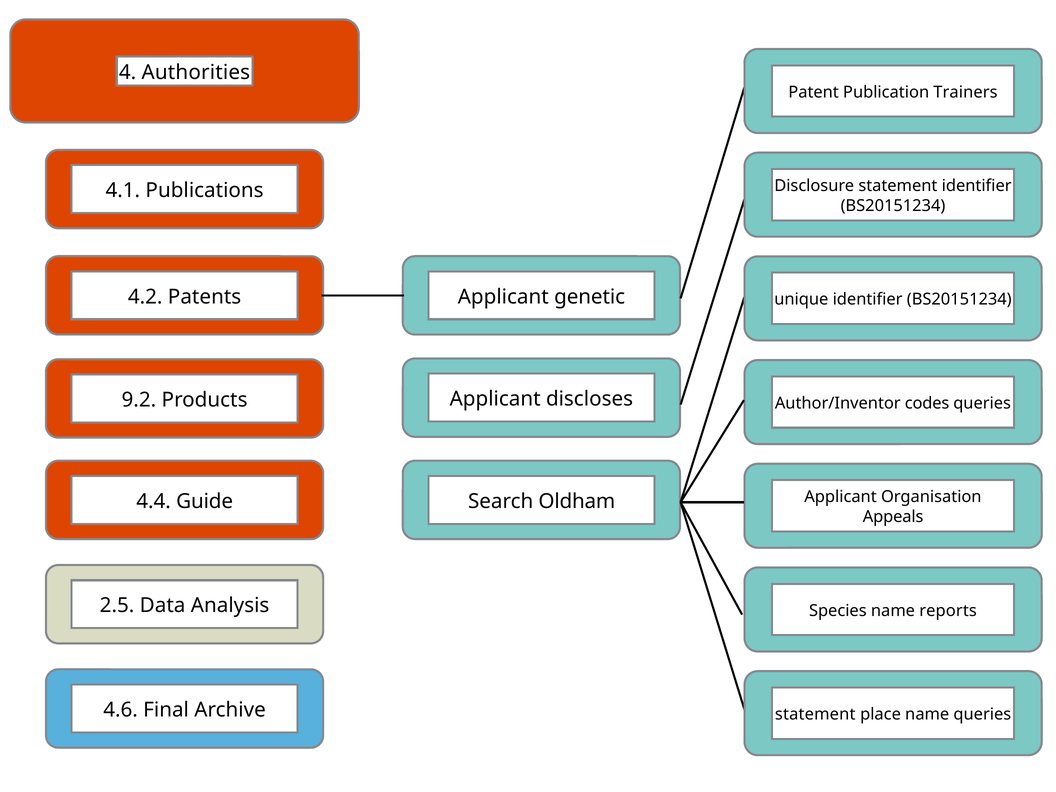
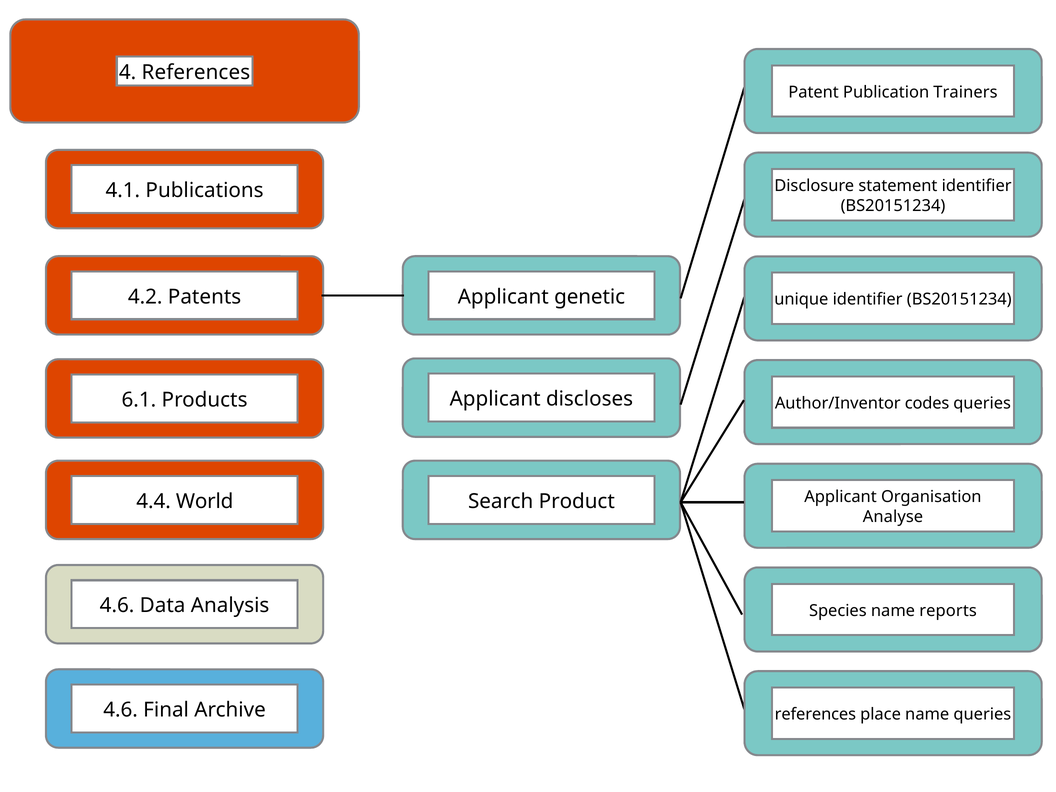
4 Authorities: Authorities -> References (196, 72)
9.2: 9.2 -> 6.1 (139, 400)
Guide: Guide -> World (205, 501)
Oldham: Oldham -> Product (577, 501)
Appeals: Appeals -> Analyse (893, 517)
2.5: 2.5 -> 4.6 (117, 606)
statement: statement -> references (815, 714)
